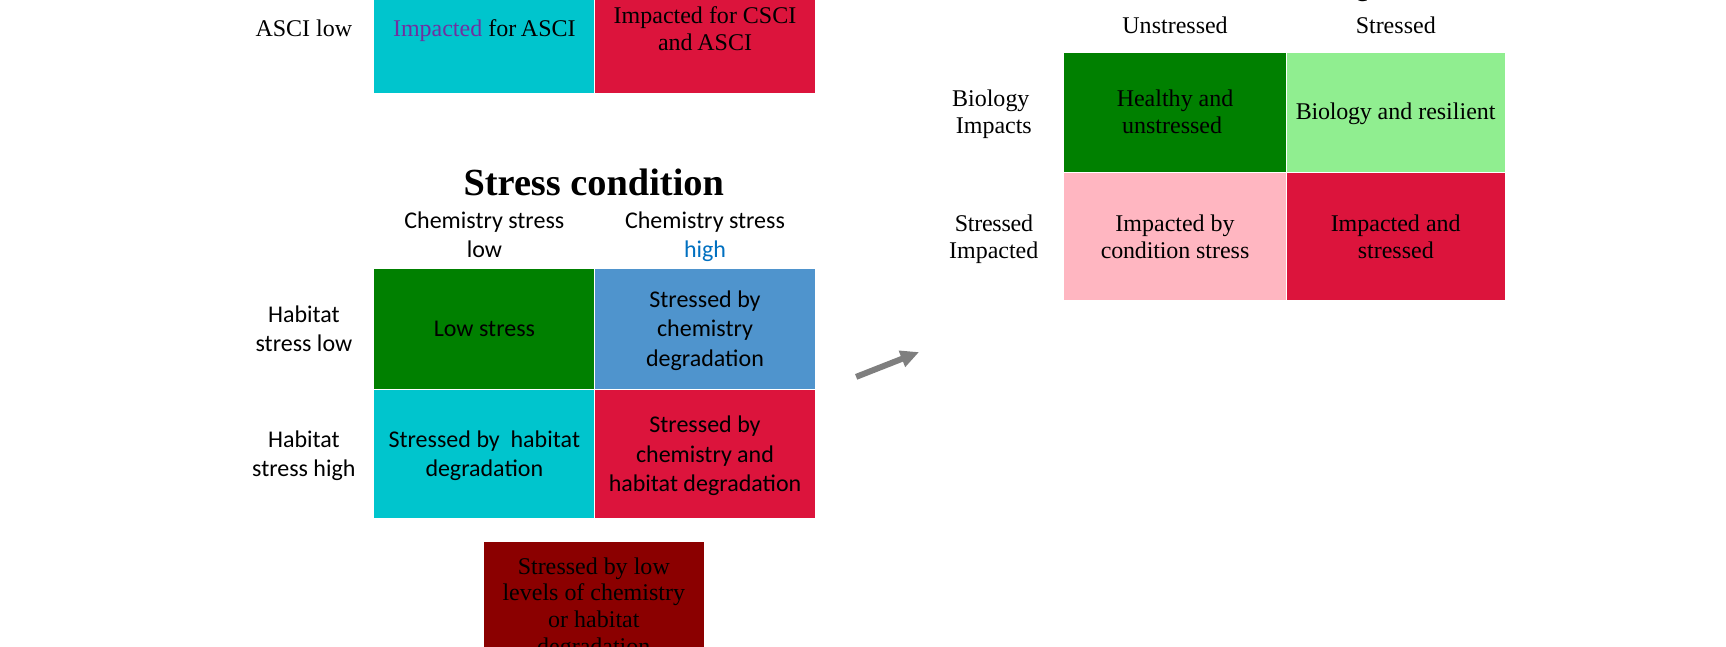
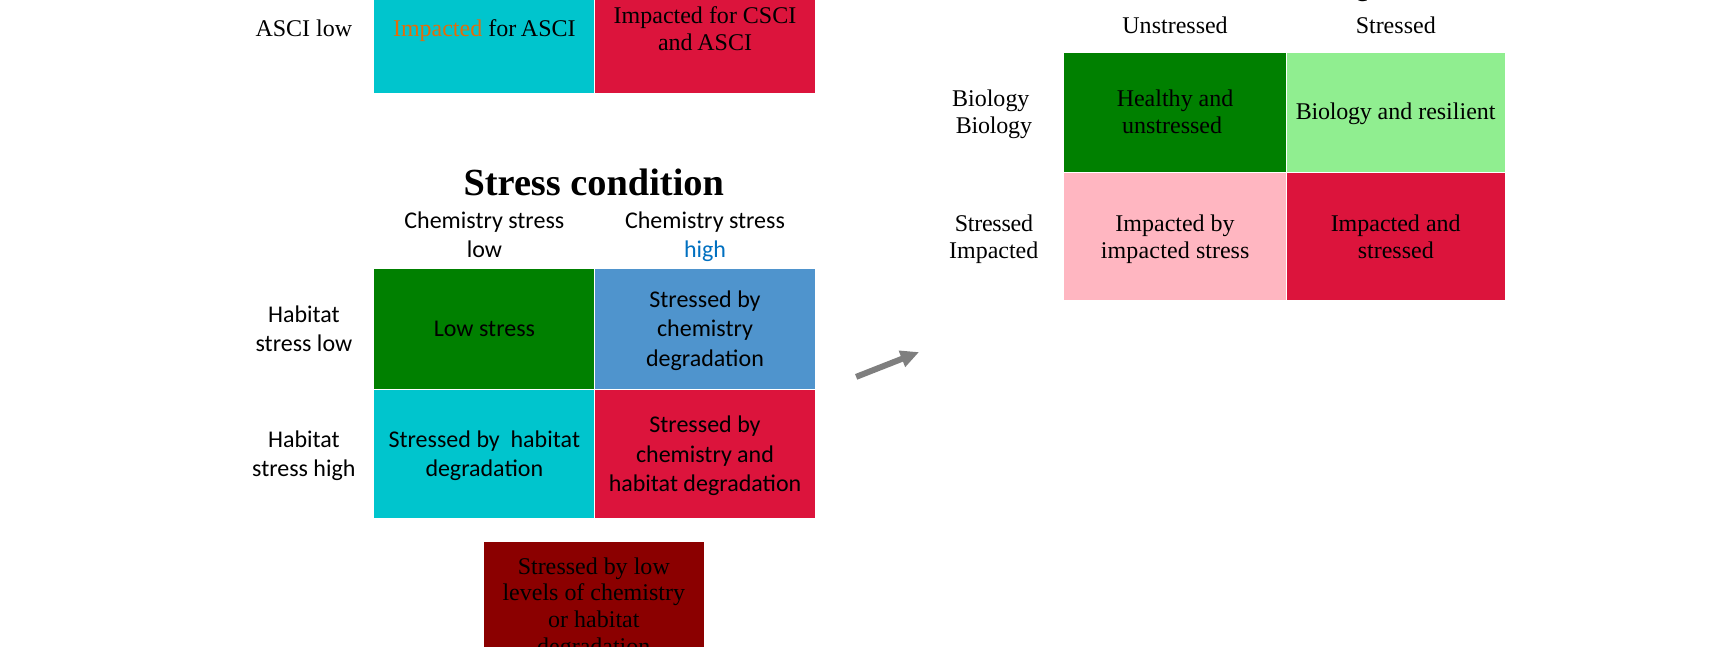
Impacted colour: purple -> orange (438, 29)
Impacts: Impacts -> Biology (994, 125)
condition: condition -> impacted (1145, 250)
